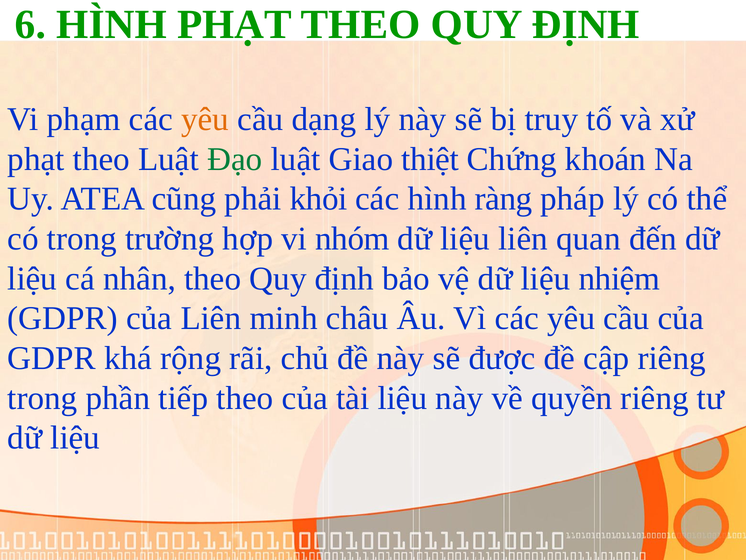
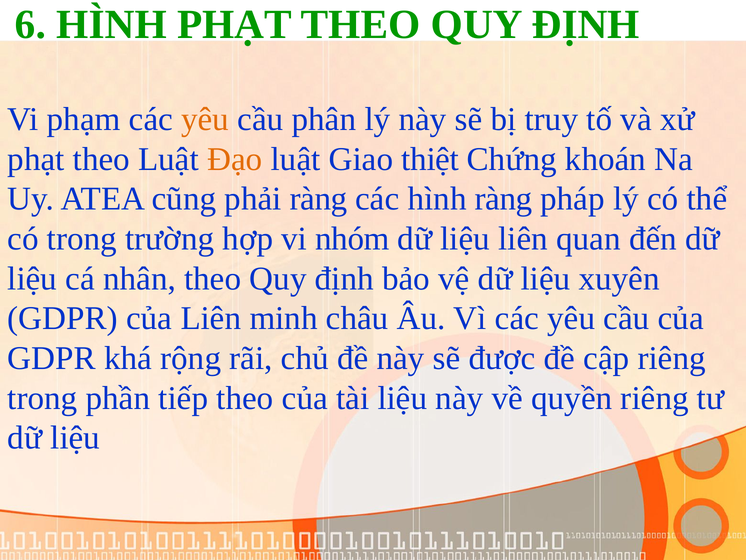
dạng: dạng -> phân (324, 119)
Đạo colour: green -> orange (235, 159)
phải khỏi: khỏi -> ràng (319, 199)
nhiệm: nhiệm -> xuyên (619, 278)
